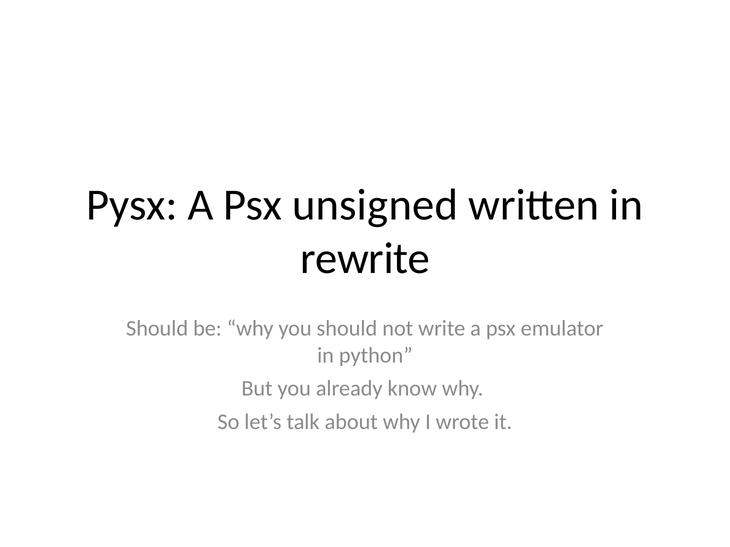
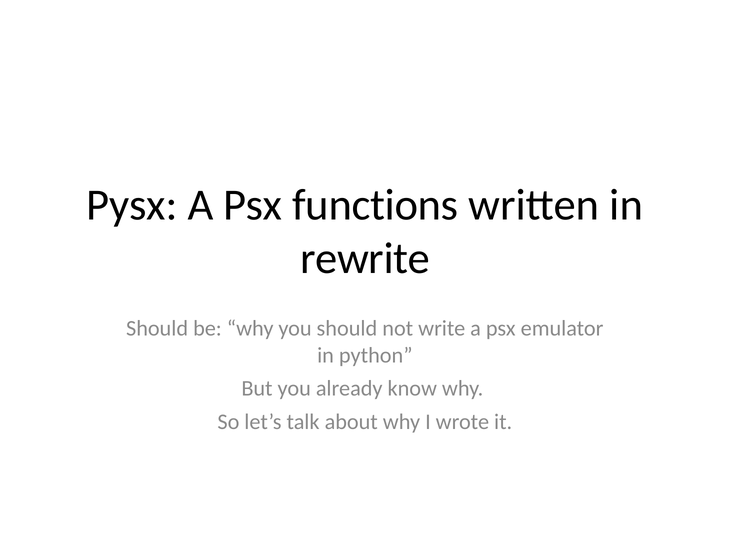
unsigned: unsigned -> functions (375, 205)
